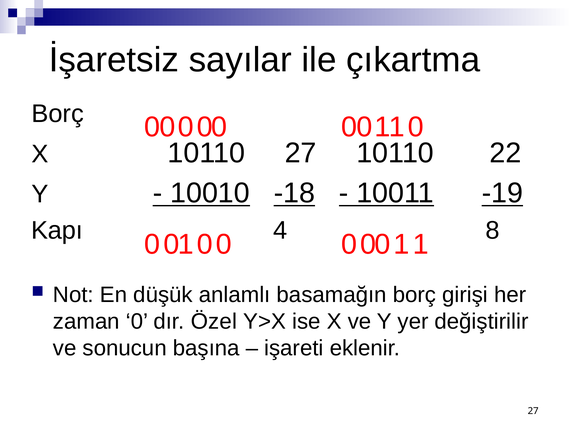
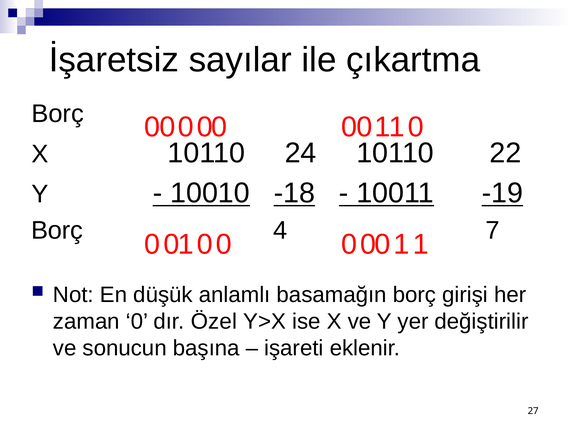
10110 27: 27 -> 24 (301, 153)
Kapı: Kapı -> Borç (57, 230)
8: 8 -> 7 (493, 230)
